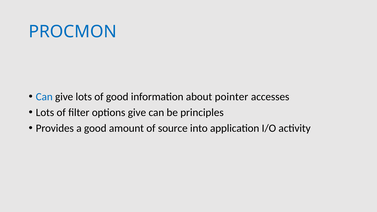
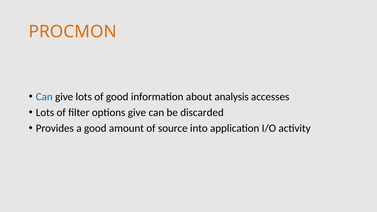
PROCMON colour: blue -> orange (73, 32)
pointer: pointer -> analysis (232, 97)
principles: principles -> discarded (202, 112)
